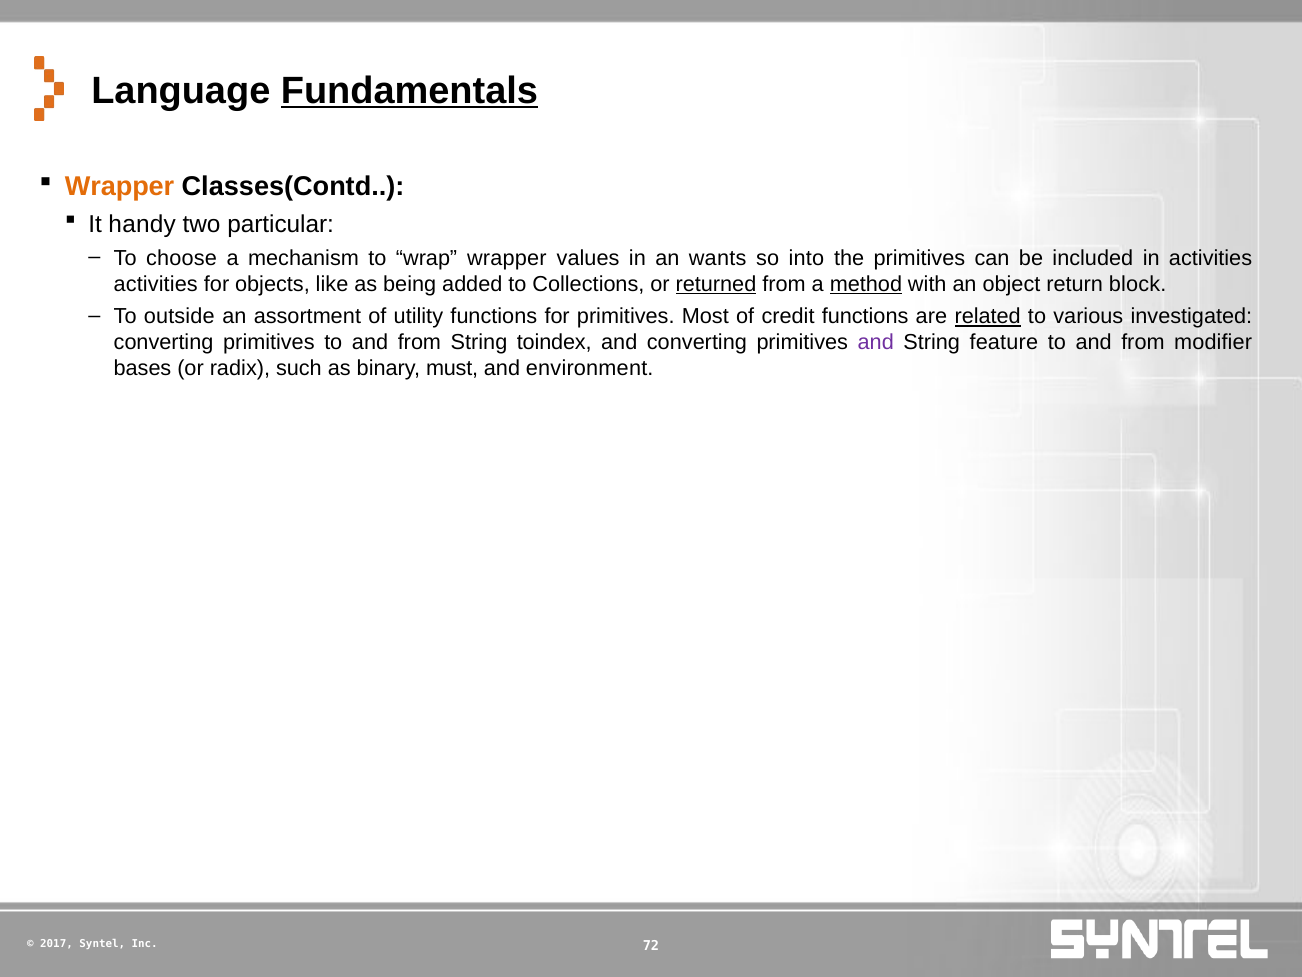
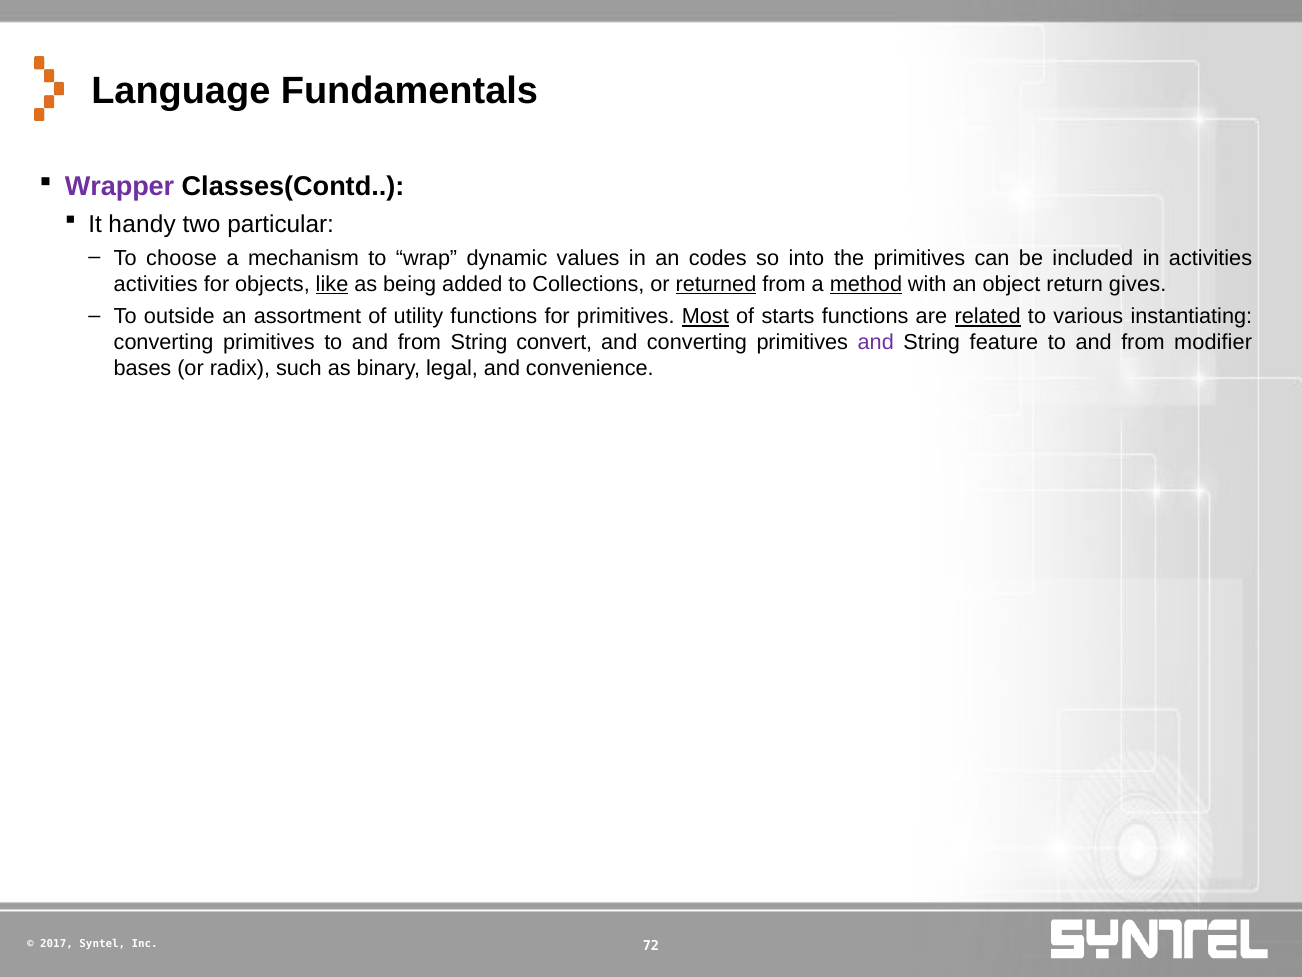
Fundamentals underline: present -> none (409, 91)
Wrapper colour: orange -> purple (120, 187)
wrap wrapper: wrapper -> dynamic (507, 258)
wants: wants -> codes (718, 258)
like underline: none -> present (332, 284)
block: block -> gives (1138, 284)
Most underline: none -> present (705, 316)
credit: credit -> starts (788, 316)
investigated: investigated -> instantiating (1191, 316)
toindex: toindex -> convert (554, 342)
must: must -> legal (452, 369)
environment: environment -> convenience (590, 369)
